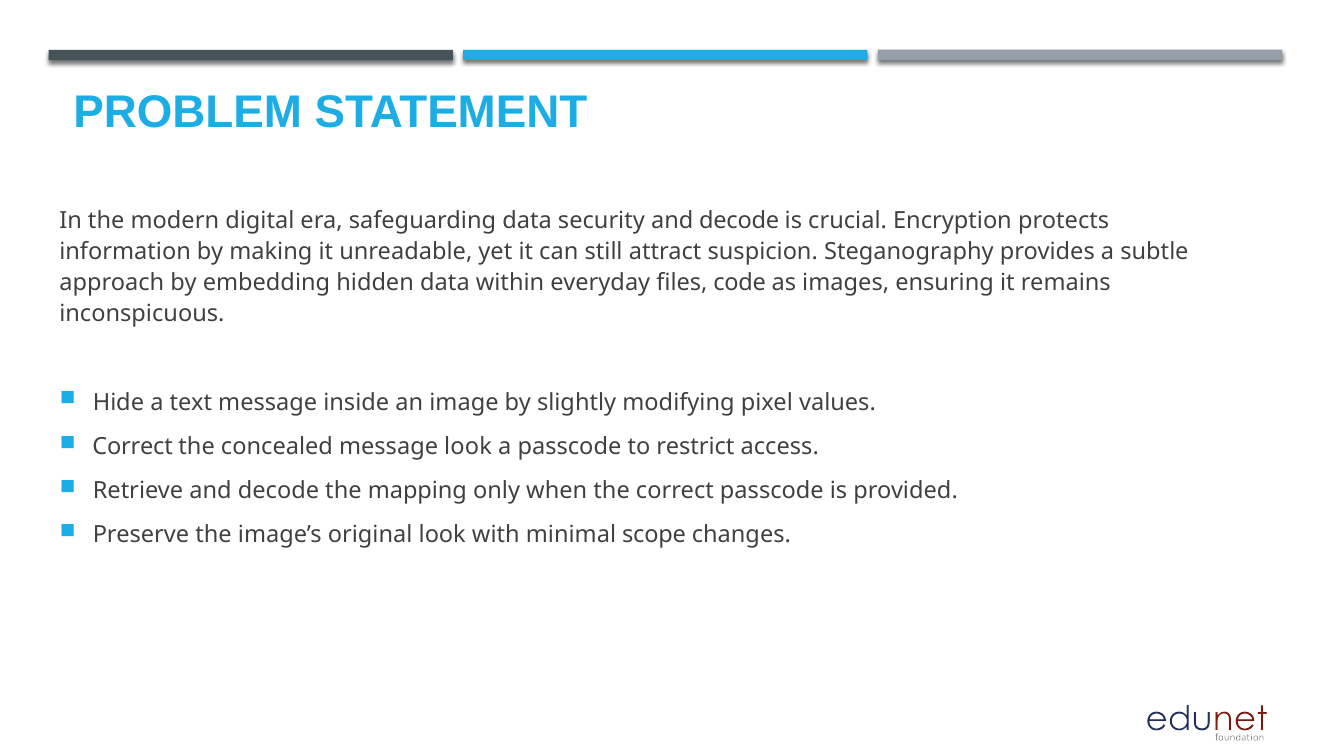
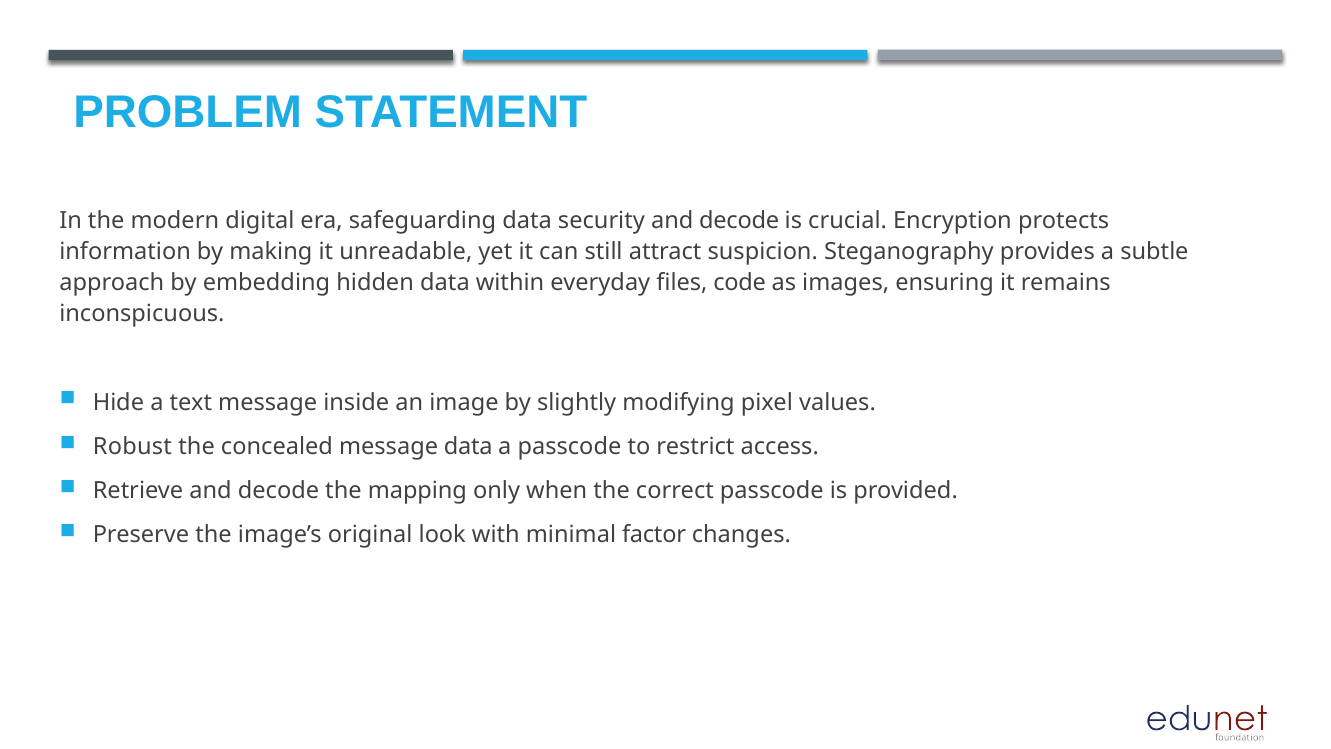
Correct: Correct -> Robust (132, 446)
message look: look -> data (468, 446)
scope: scope -> factor (654, 535)
